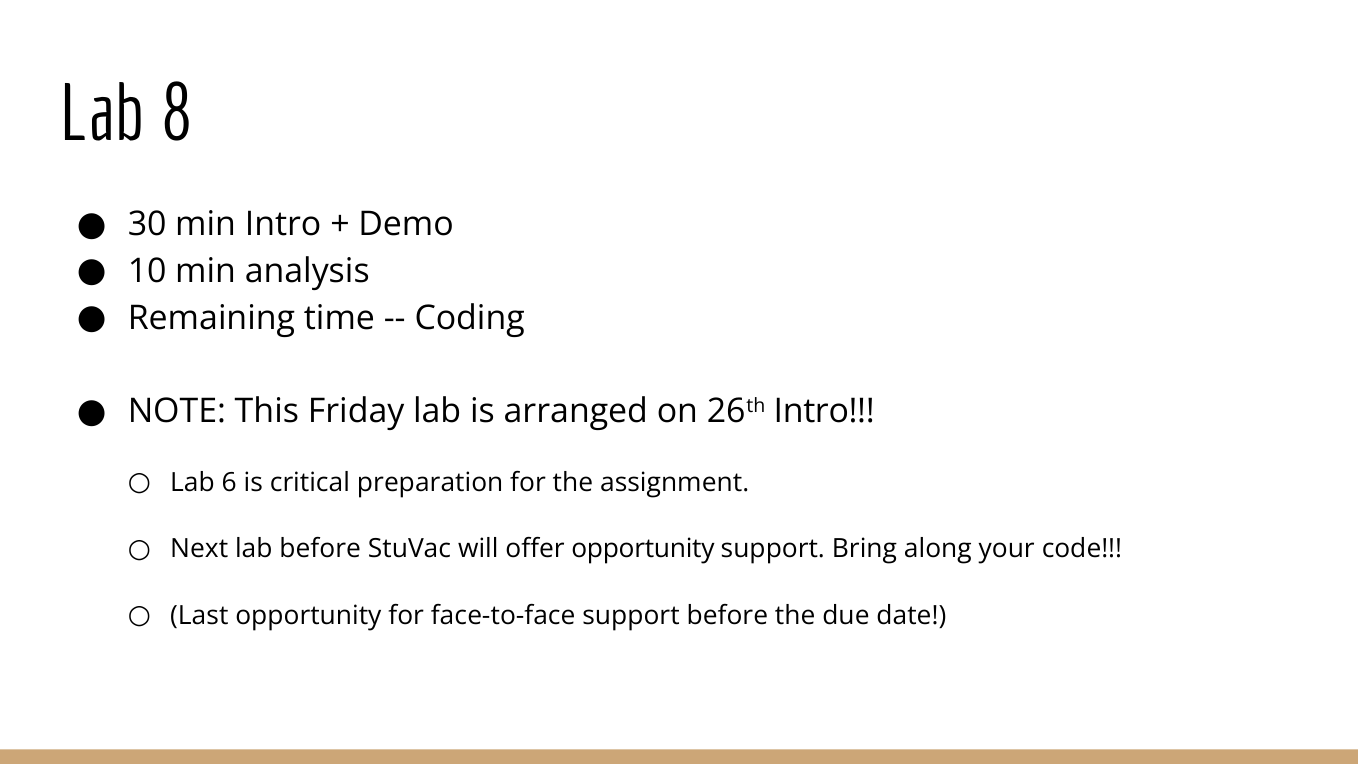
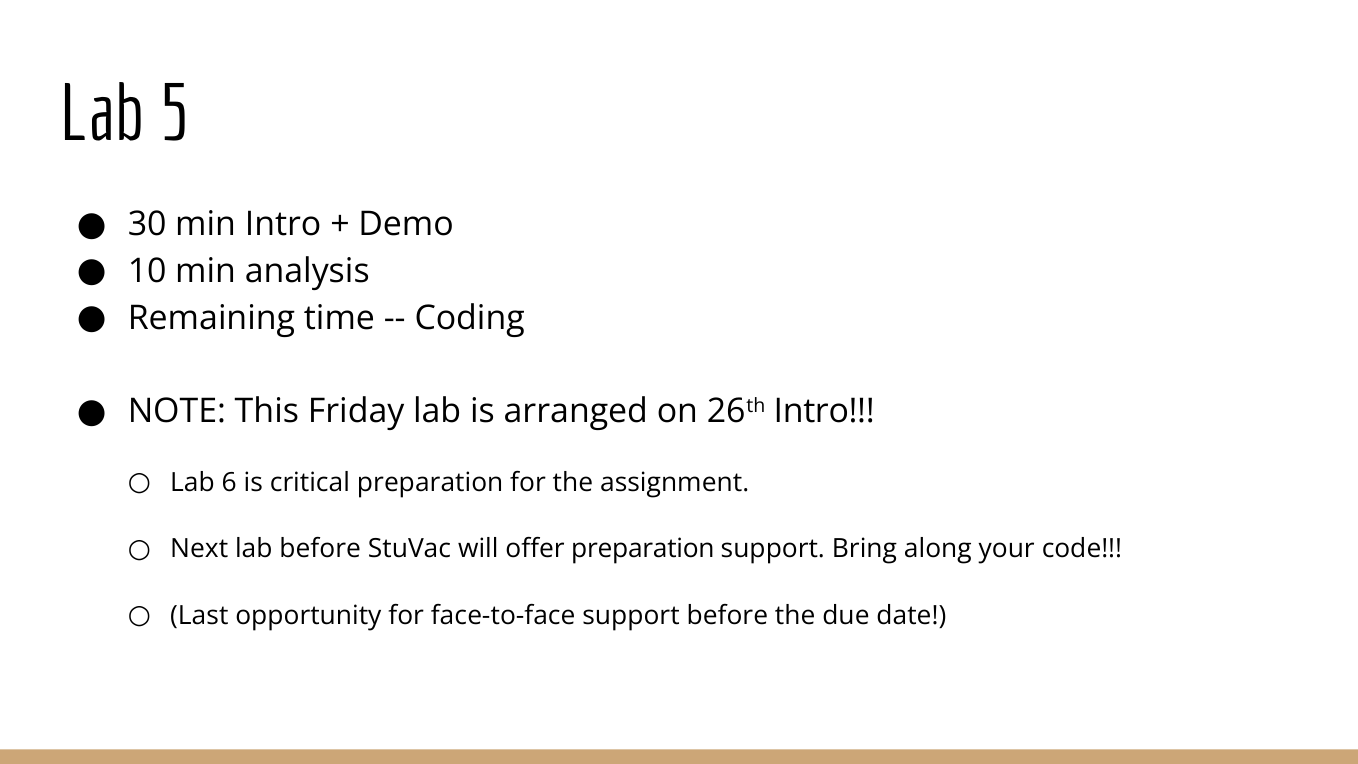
8: 8 -> 5 (176, 115)
offer opportunity: opportunity -> preparation (643, 549)
